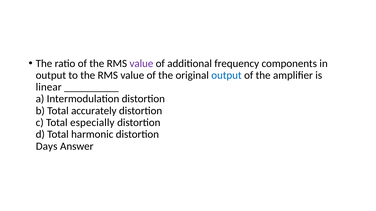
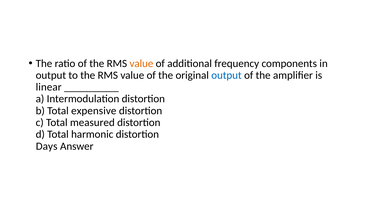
value colour: purple -> orange (141, 64)
accurately: accurately -> expensive (94, 111)
especially: especially -> measured (92, 123)
